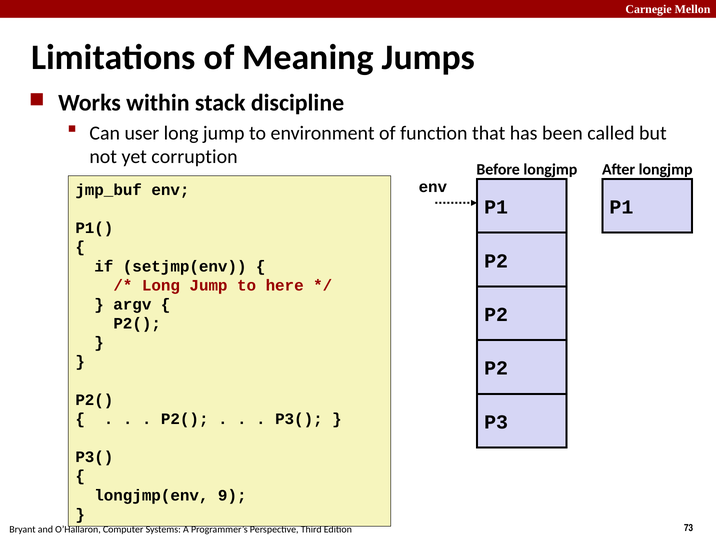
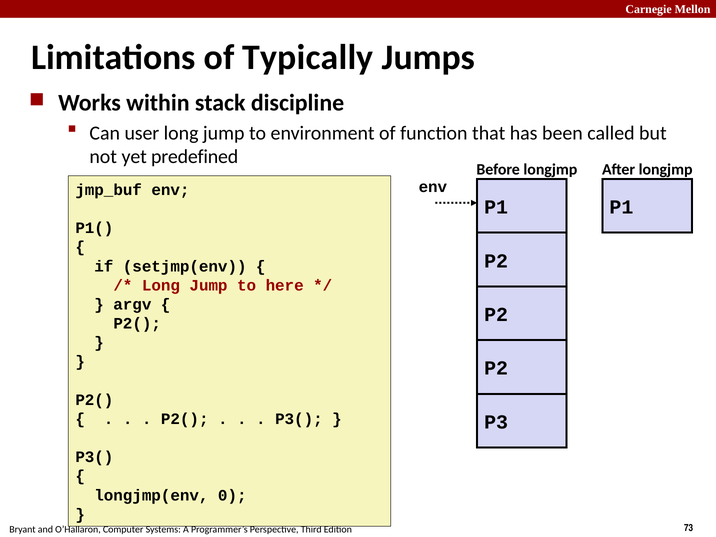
Meaning: Meaning -> Typically (308, 58)
corruption: corruption -> predefined (195, 157)
9: 9 -> 0 (232, 495)
